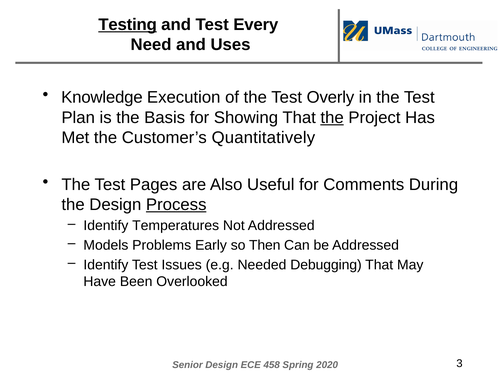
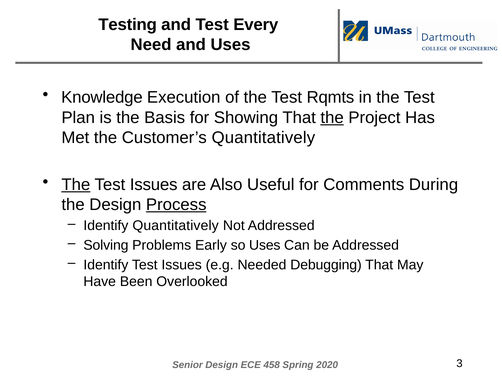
Testing underline: present -> none (128, 25)
Overly: Overly -> Rqmts (330, 97)
The underline: none -> present (76, 184)
Pages: Pages -> Issues (154, 184)
Identify Temperatures: Temperatures -> Quantitatively (176, 225)
Models: Models -> Solving (106, 245)
so Then: Then -> Uses (265, 245)
